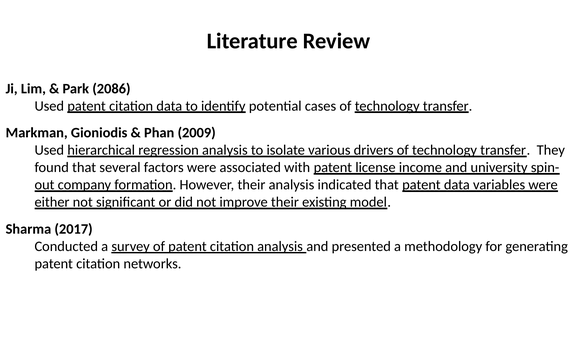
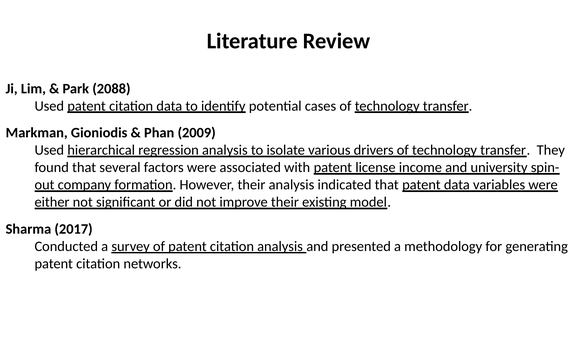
2086: 2086 -> 2088 (111, 88)
